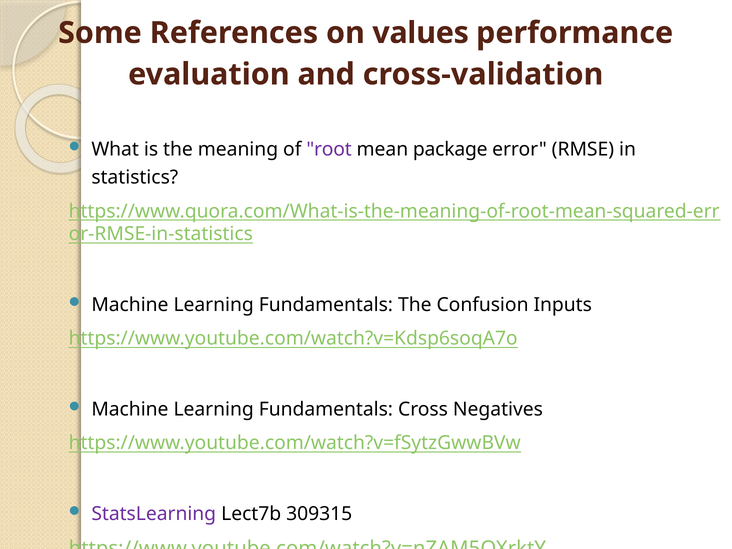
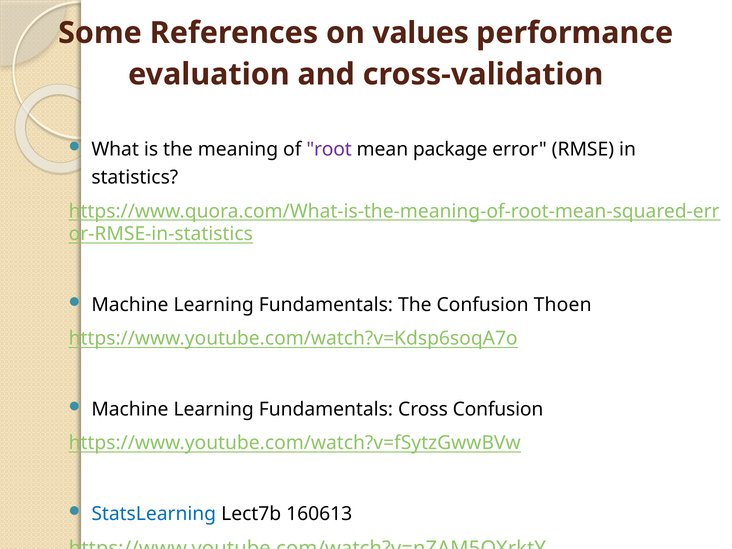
Inputs: Inputs -> Thoen (563, 305)
Cross Negatives: Negatives -> Confusion (498, 409)
StatsLearning colour: purple -> blue (154, 514)
309315: 309315 -> 160613 (319, 514)
